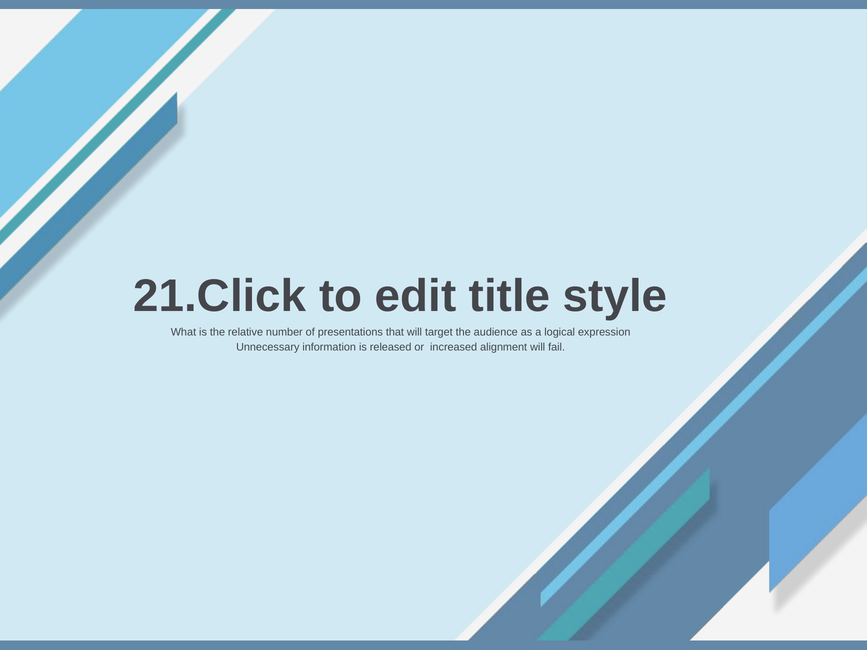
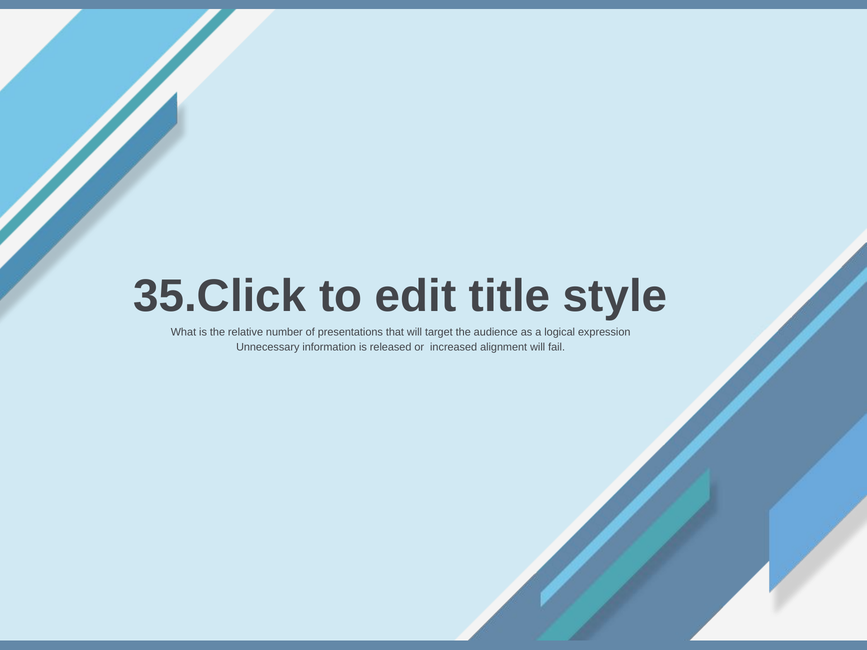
21.Click: 21.Click -> 35.Click (220, 296)
